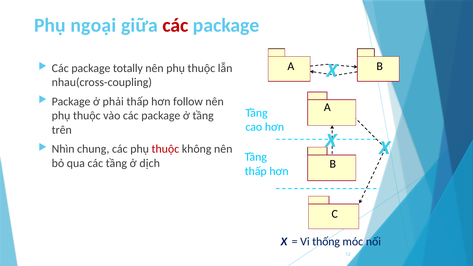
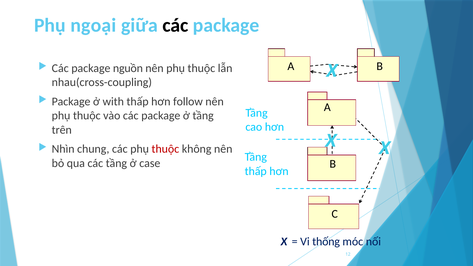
các colour: red -> black (175, 25)
totally: totally -> nguồn (128, 68)
phải: phải -> with (113, 102)
dịch: dịch -> case (150, 163)
